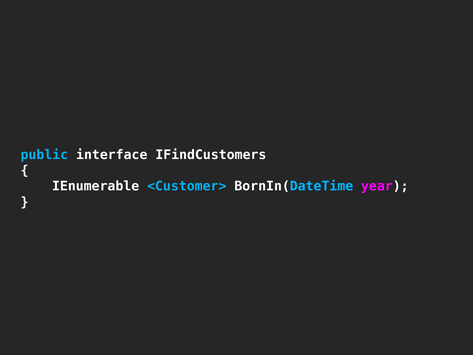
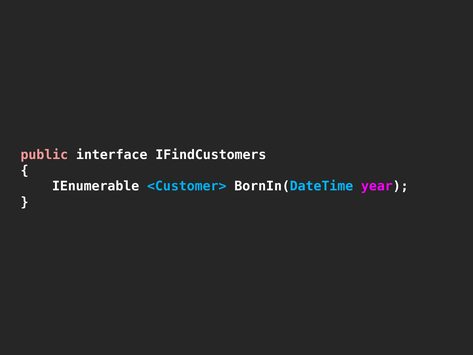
public colour: light blue -> pink (44, 155)
